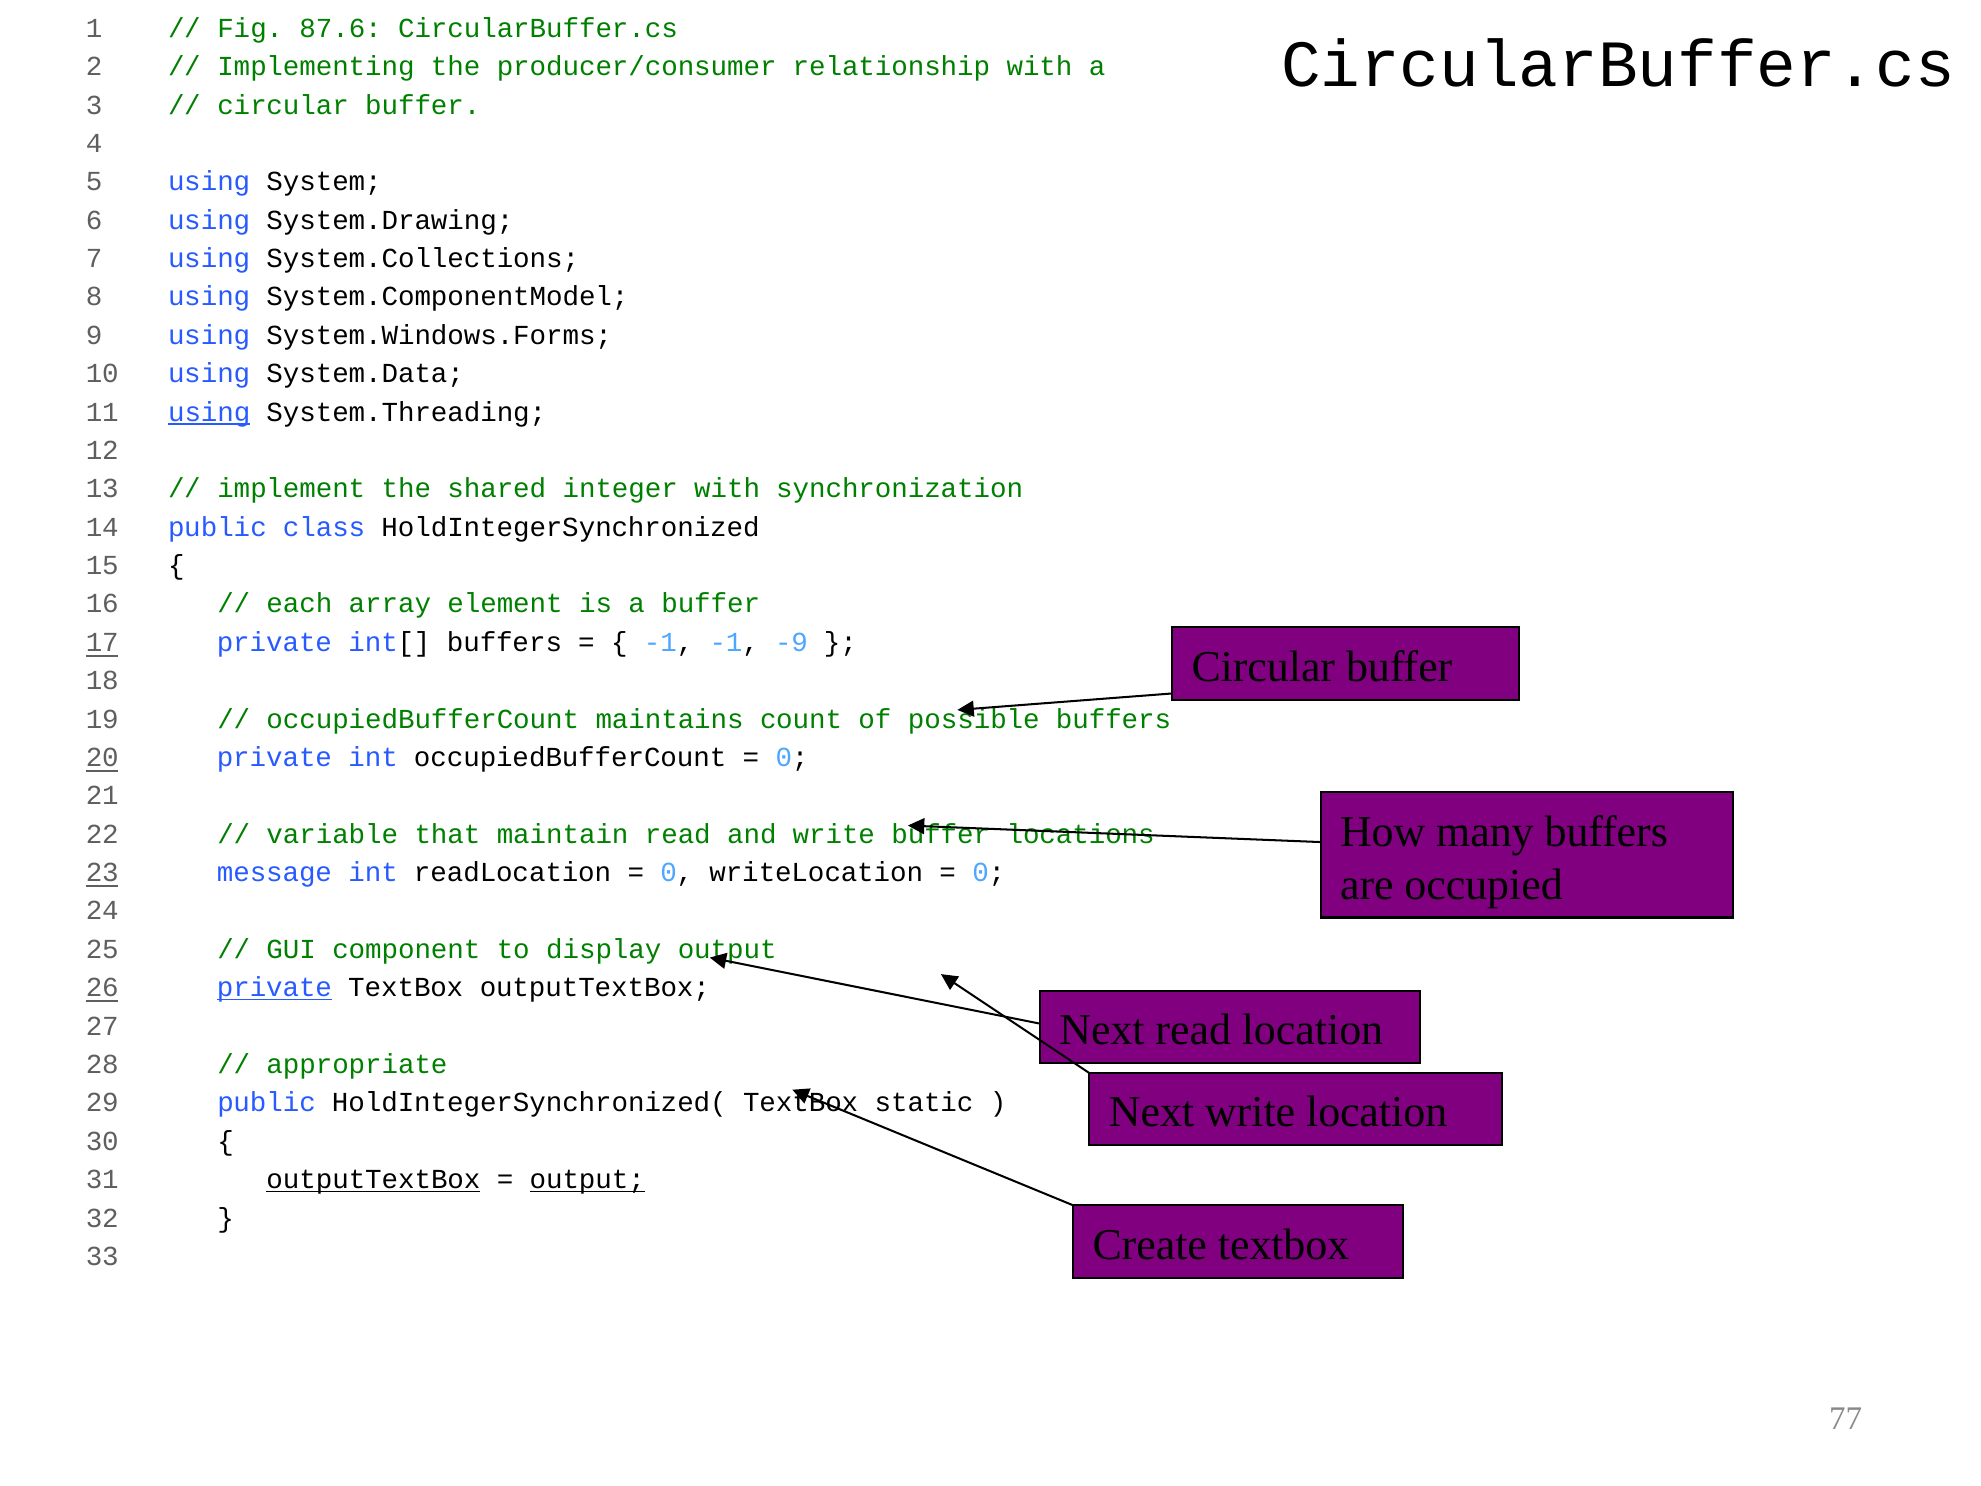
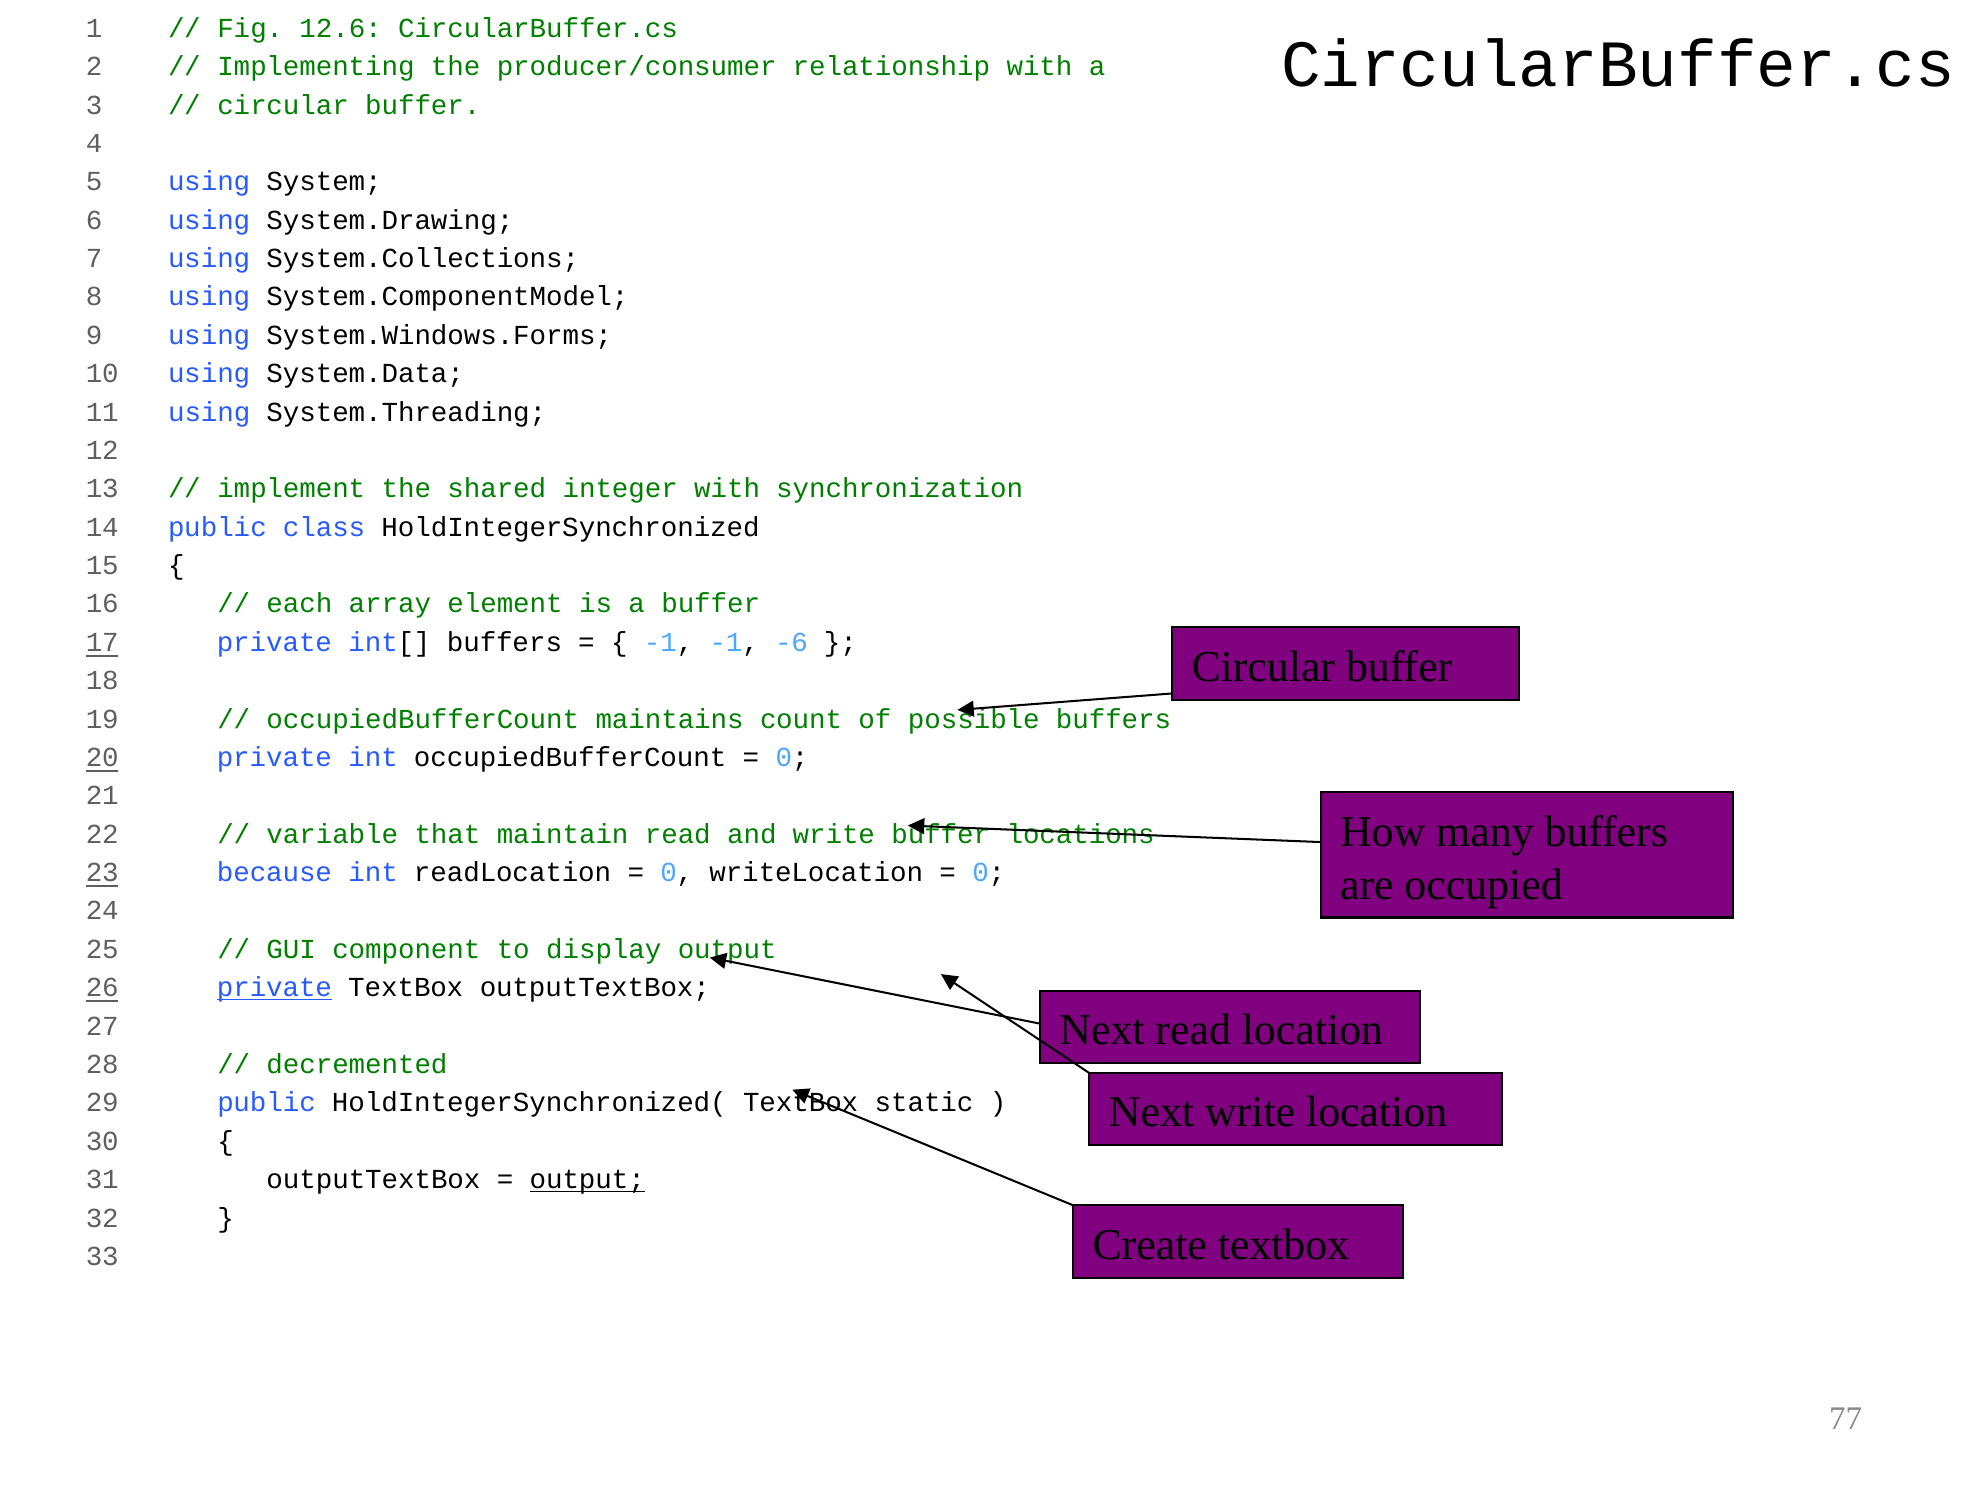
87.6: 87.6 -> 12.6 (341, 28)
using underline: present -> none (209, 412)
-9: -9 -> -6 (791, 642)
message: message -> because (274, 872)
appropriate: appropriate -> decremented (357, 1064)
outputTextBox underline: present -> none (373, 1179)
